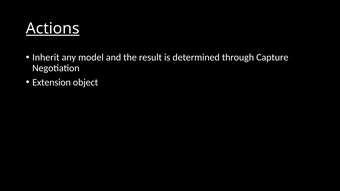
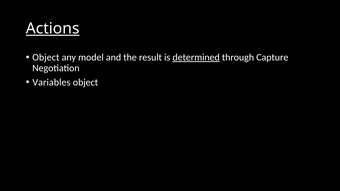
Inherit: Inherit -> Object (46, 57)
determined underline: none -> present (196, 57)
Extension: Extension -> Variables (51, 82)
